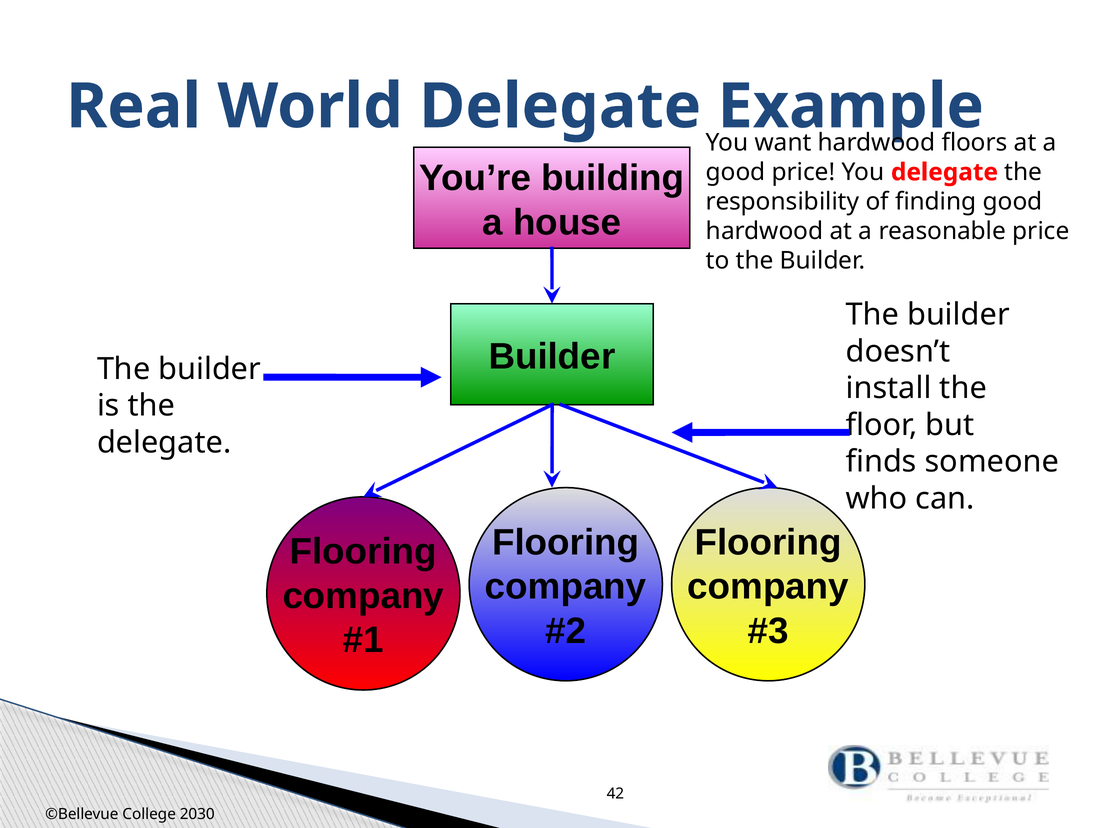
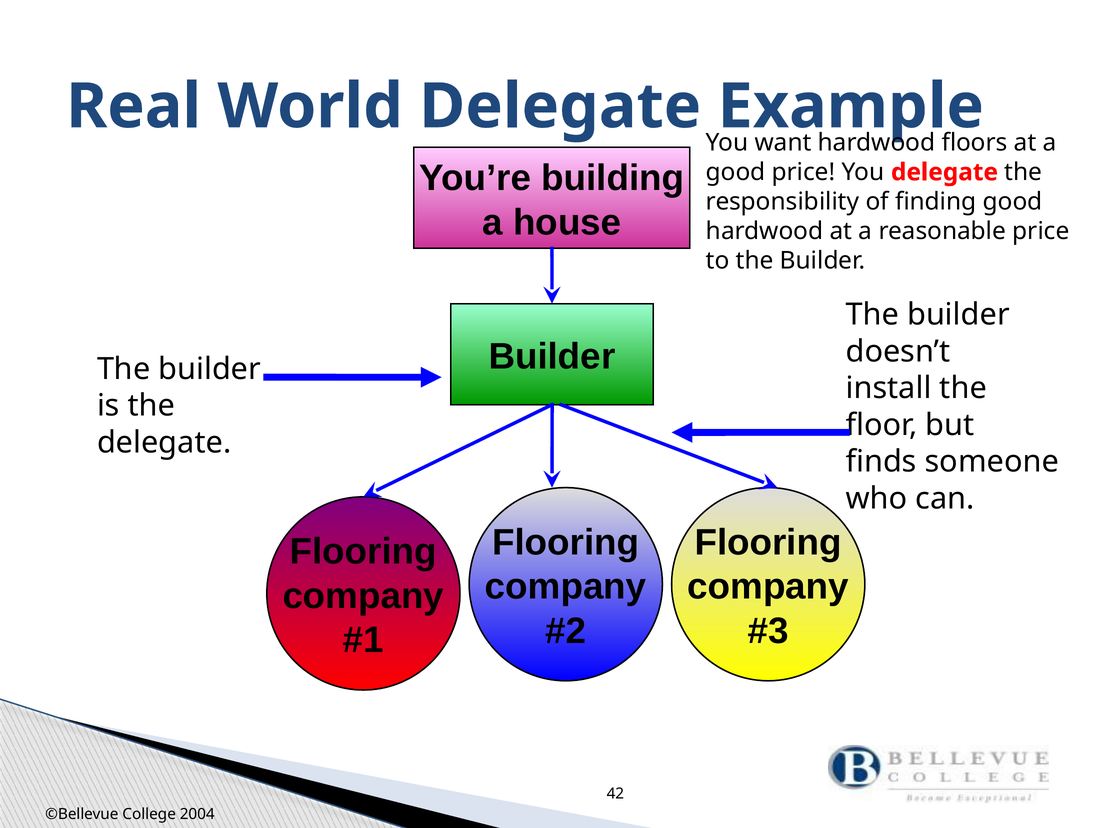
2030: 2030 -> 2004 (197, 814)
